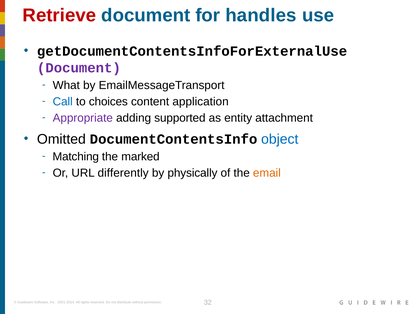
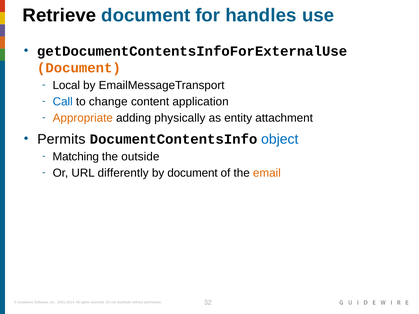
Retrieve colour: red -> black (59, 15)
Document colour: purple -> orange (79, 68)
What: What -> Local (66, 86)
choices: choices -> change (108, 102)
Appropriate colour: purple -> orange (83, 118)
supported: supported -> physically (180, 118)
Omitted: Omitted -> Permits (61, 139)
marked: marked -> outside (140, 157)
by physically: physically -> document (193, 173)
